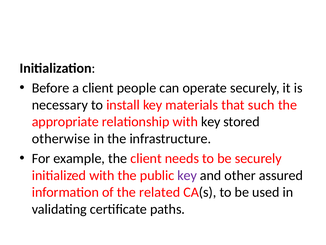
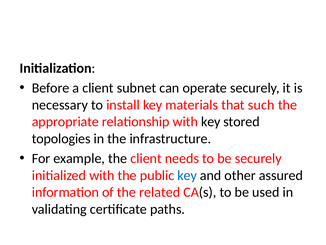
people: people -> subnet (137, 88)
otherwise: otherwise -> topologies (61, 138)
key colour: purple -> blue (187, 175)
